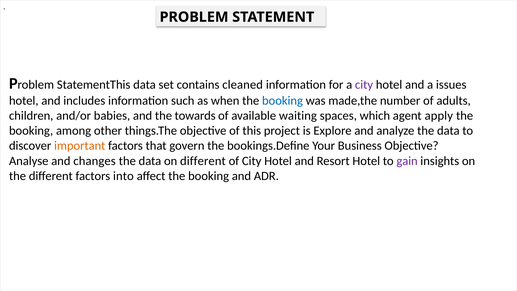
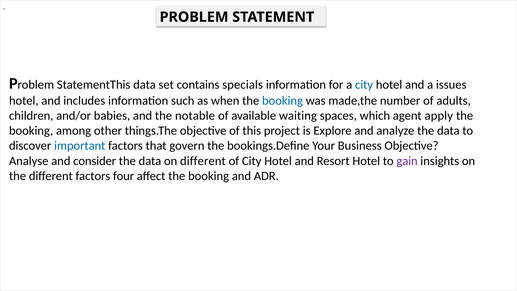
cleaned: cleaned -> specials (243, 85)
city colour: purple -> blue (364, 85)
towards: towards -> notable (195, 116)
important colour: orange -> blue (80, 146)
changes: changes -> consider (95, 161)
into: into -> four (124, 176)
